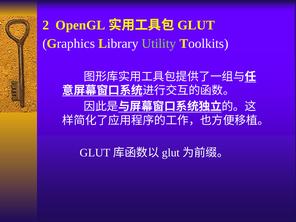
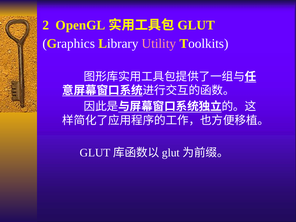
Utility colour: light green -> pink (159, 44)
